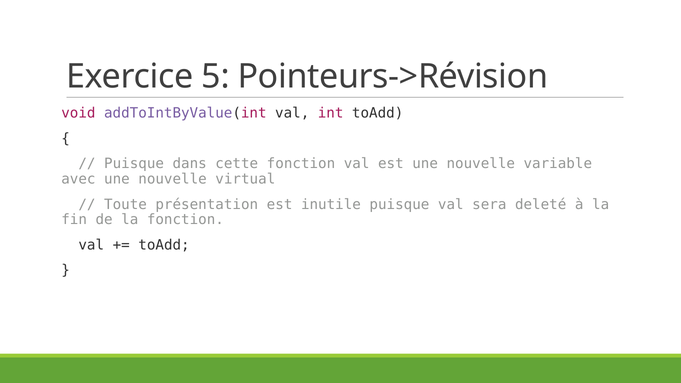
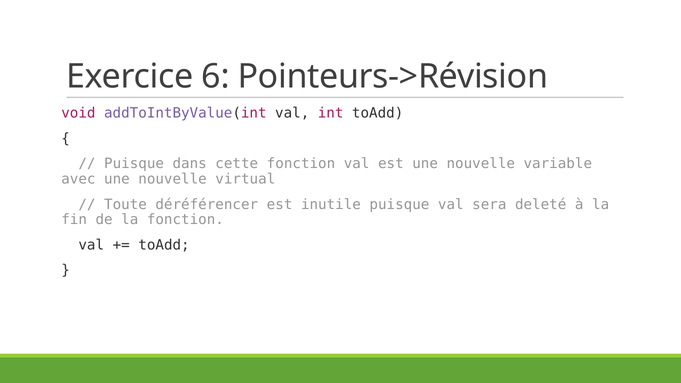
5: 5 -> 6 (216, 76)
présentation: présentation -> déréférencer (207, 204)
